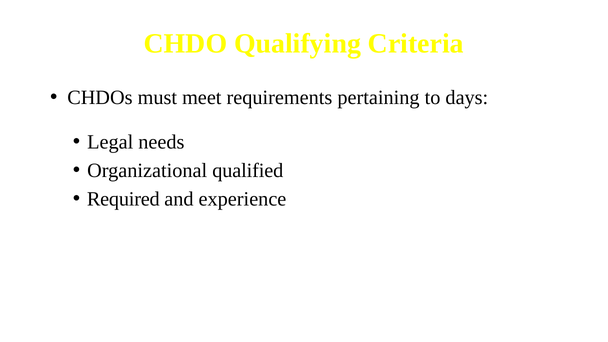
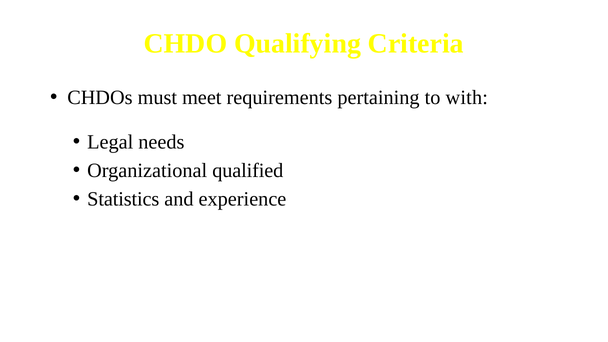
days: days -> with (467, 98)
Required: Required -> Statistics (123, 199)
